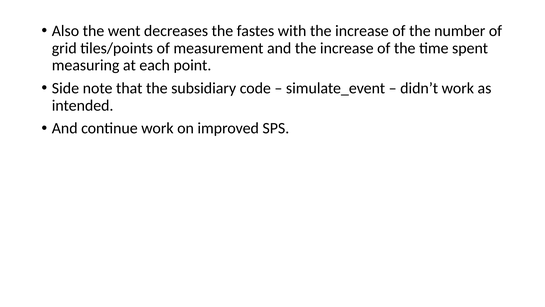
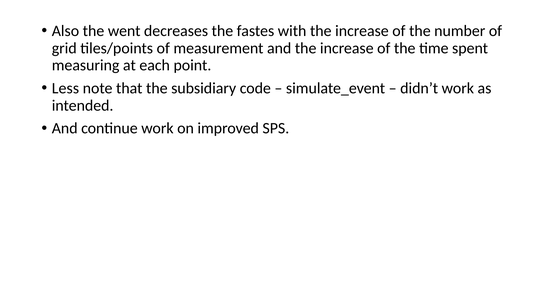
Side: Side -> Less (65, 88)
